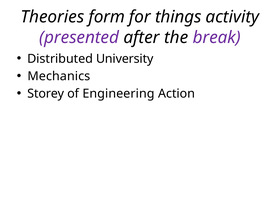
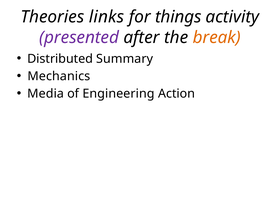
form: form -> links (107, 17)
break colour: purple -> orange (217, 37)
University: University -> Summary (125, 59)
Storey: Storey -> Media (46, 94)
